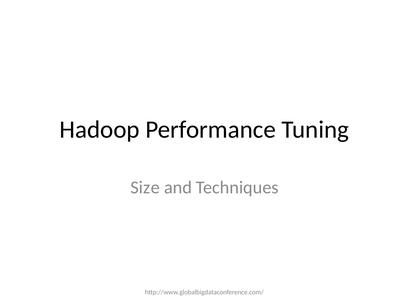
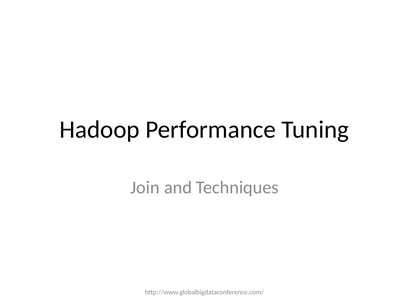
Size: Size -> Join (145, 188)
